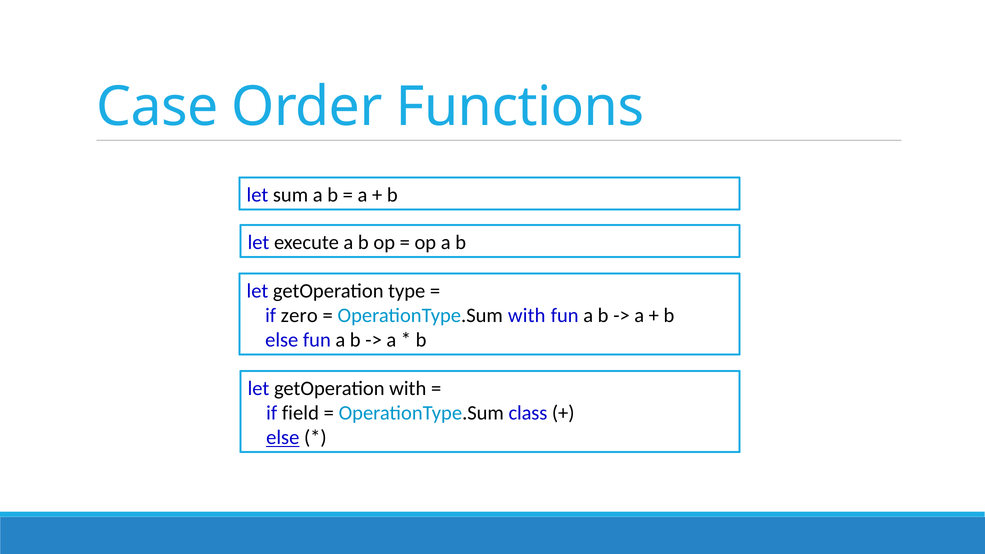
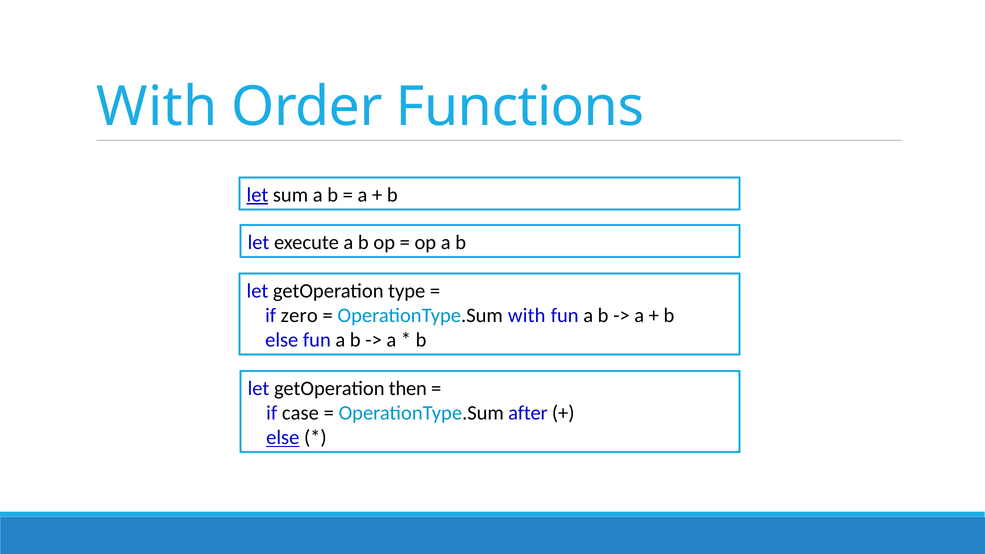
Case: Case -> With (157, 107)
let underline: none -> present (257, 195)
getOperation with: with -> then (408, 388)
field: field -> case (300, 413)
class: class -> after (528, 413)
